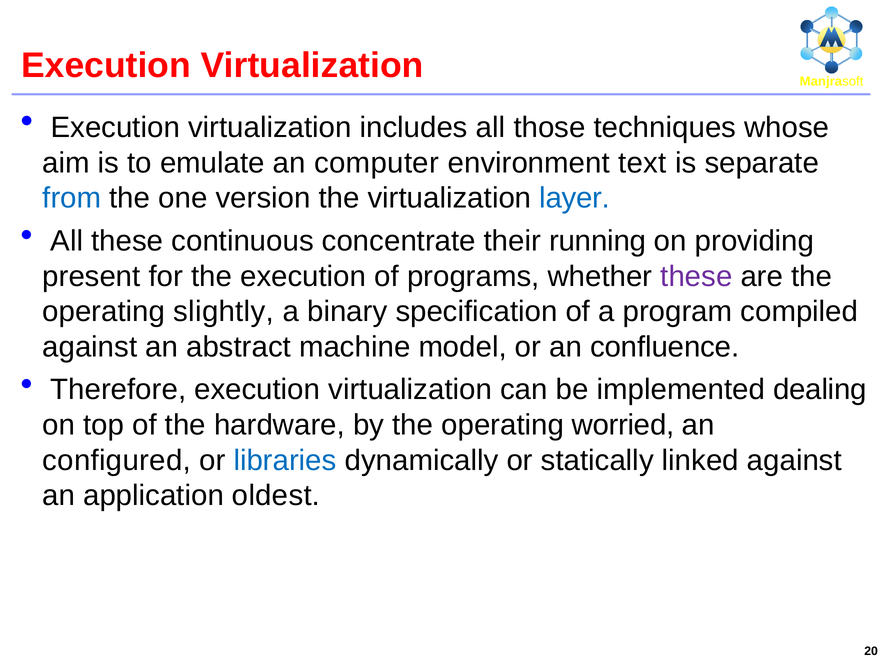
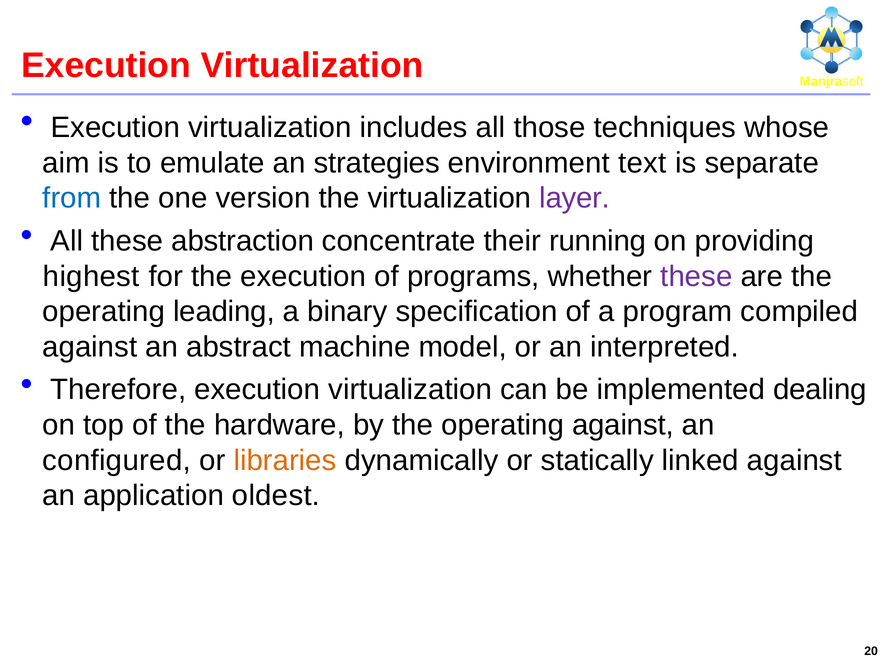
computer: computer -> strategies (377, 163)
layer colour: blue -> purple (575, 198)
continuous: continuous -> abstraction (243, 241)
present: present -> highest (91, 277)
slightly: slightly -> leading (224, 312)
confluence: confluence -> interpreted (665, 347)
operating worried: worried -> against (623, 425)
libraries colour: blue -> orange (285, 461)
